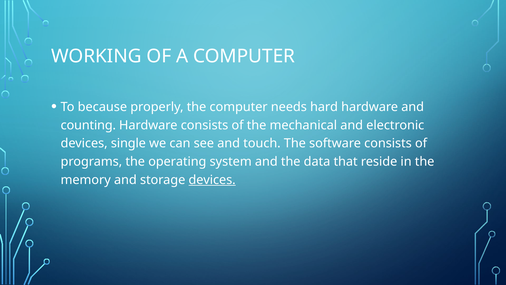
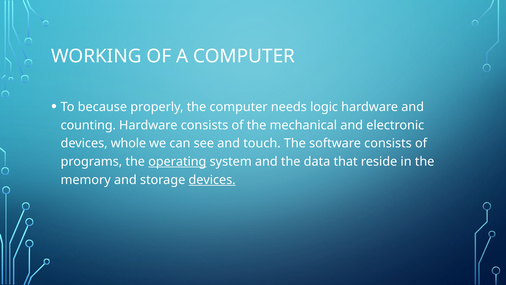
hard: hard -> logic (324, 107)
single: single -> whole (128, 143)
operating underline: none -> present (177, 161)
